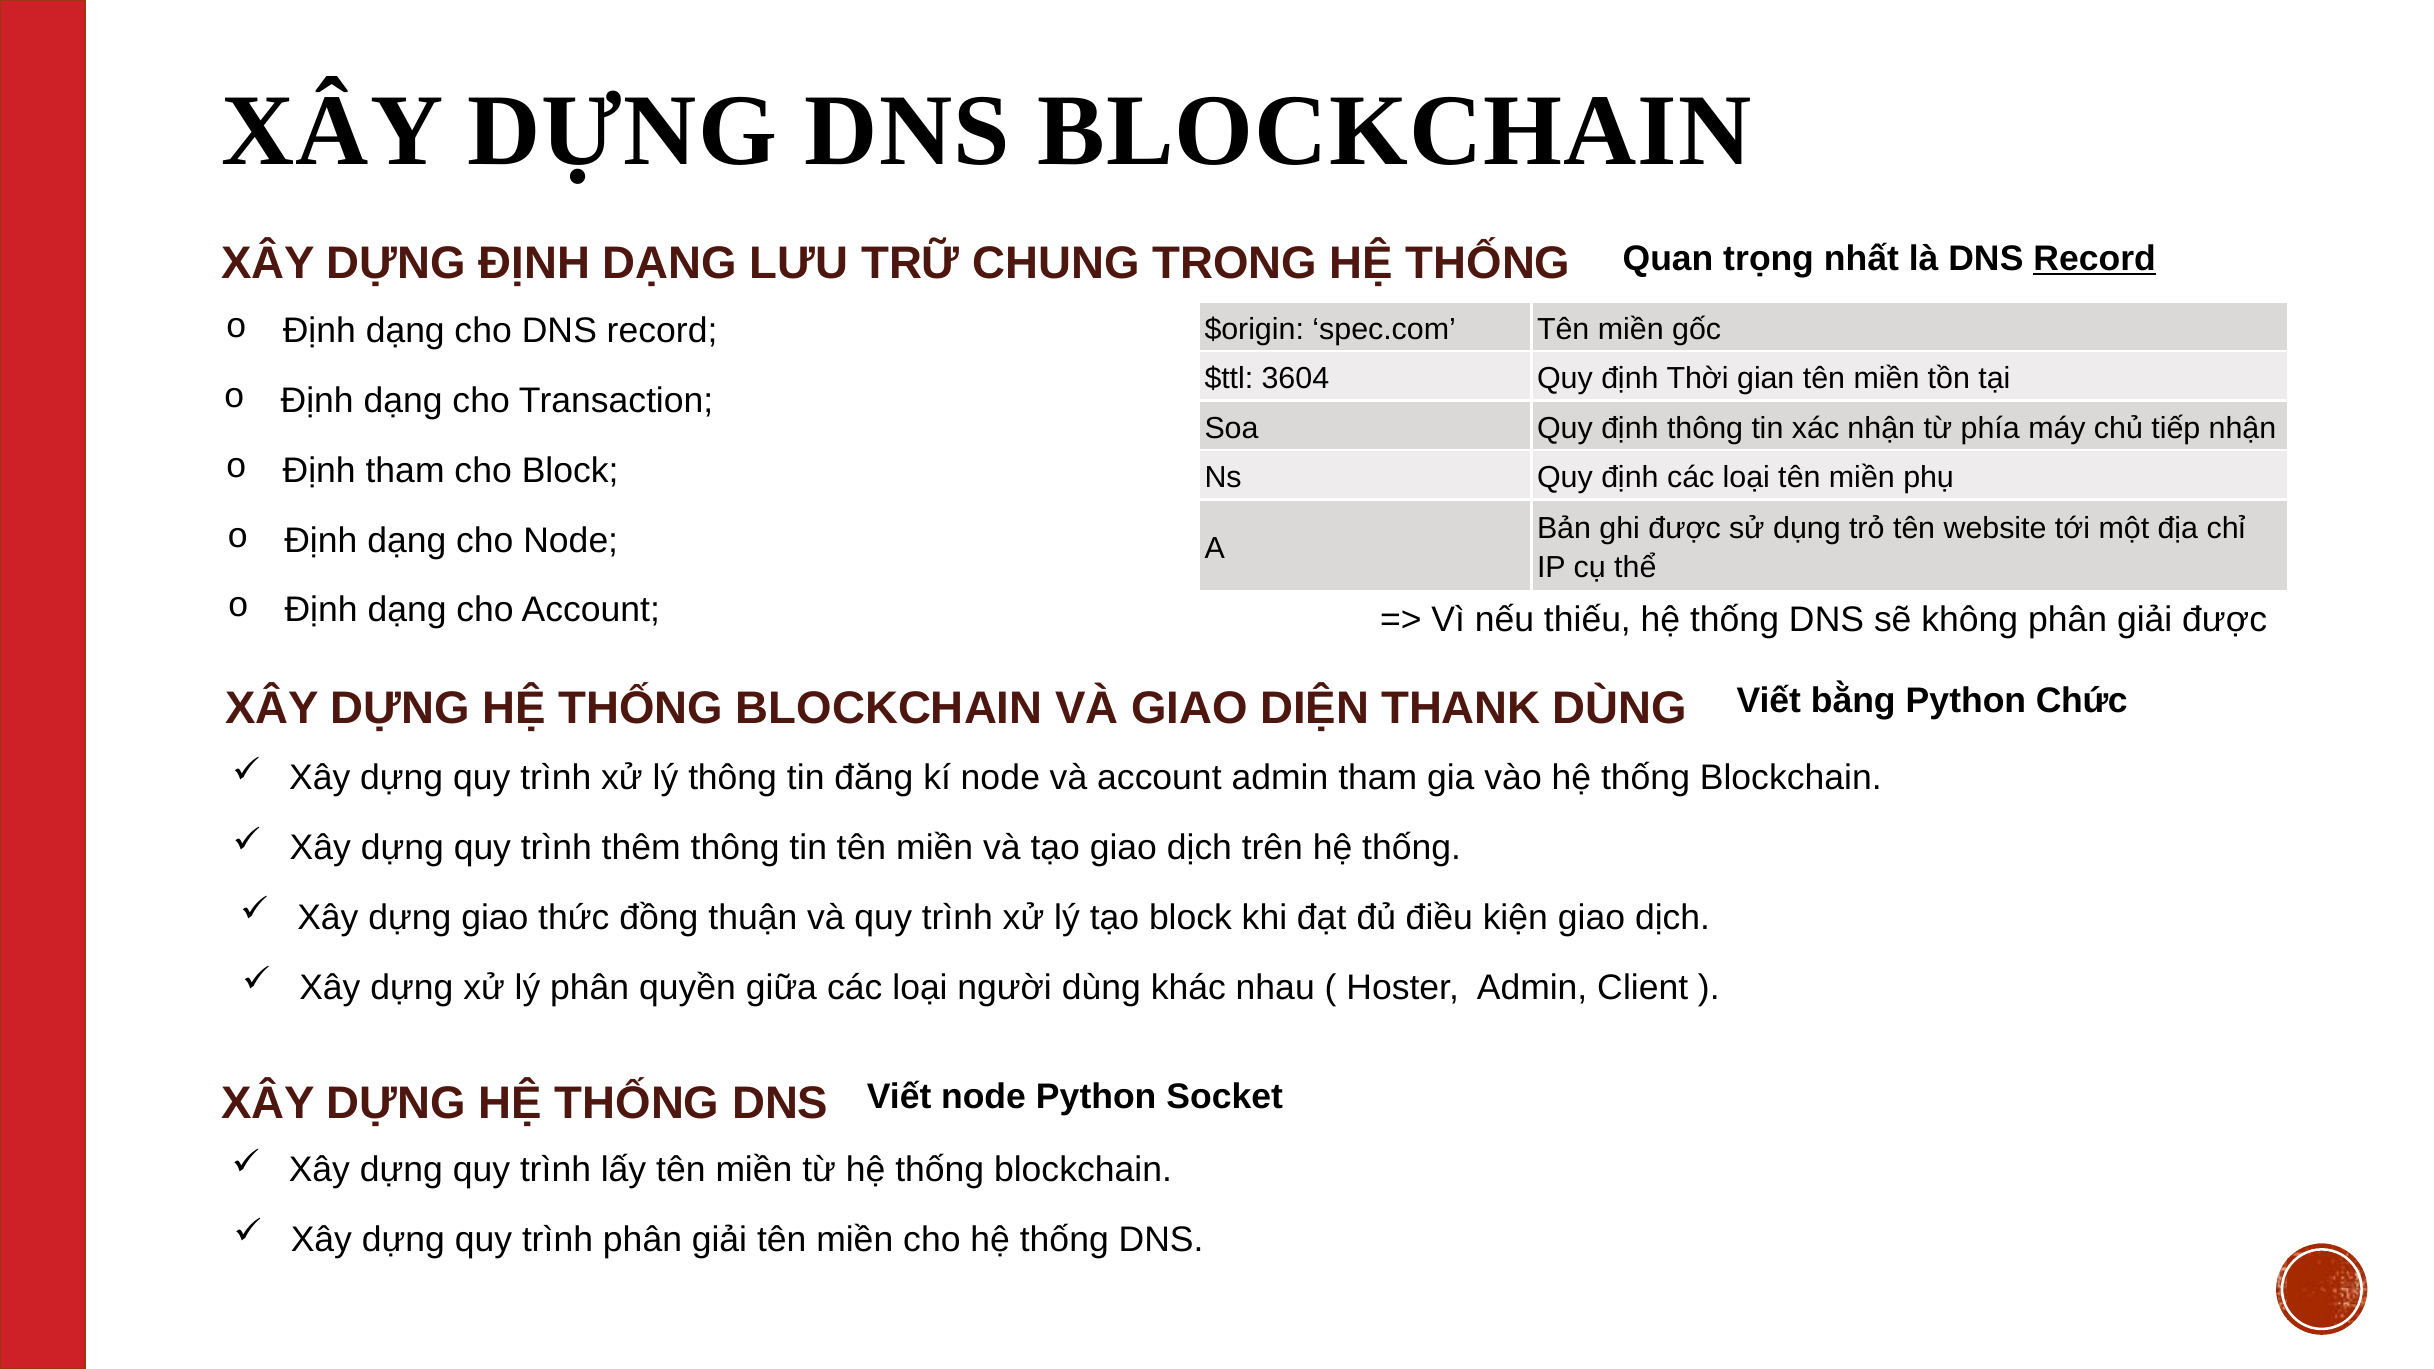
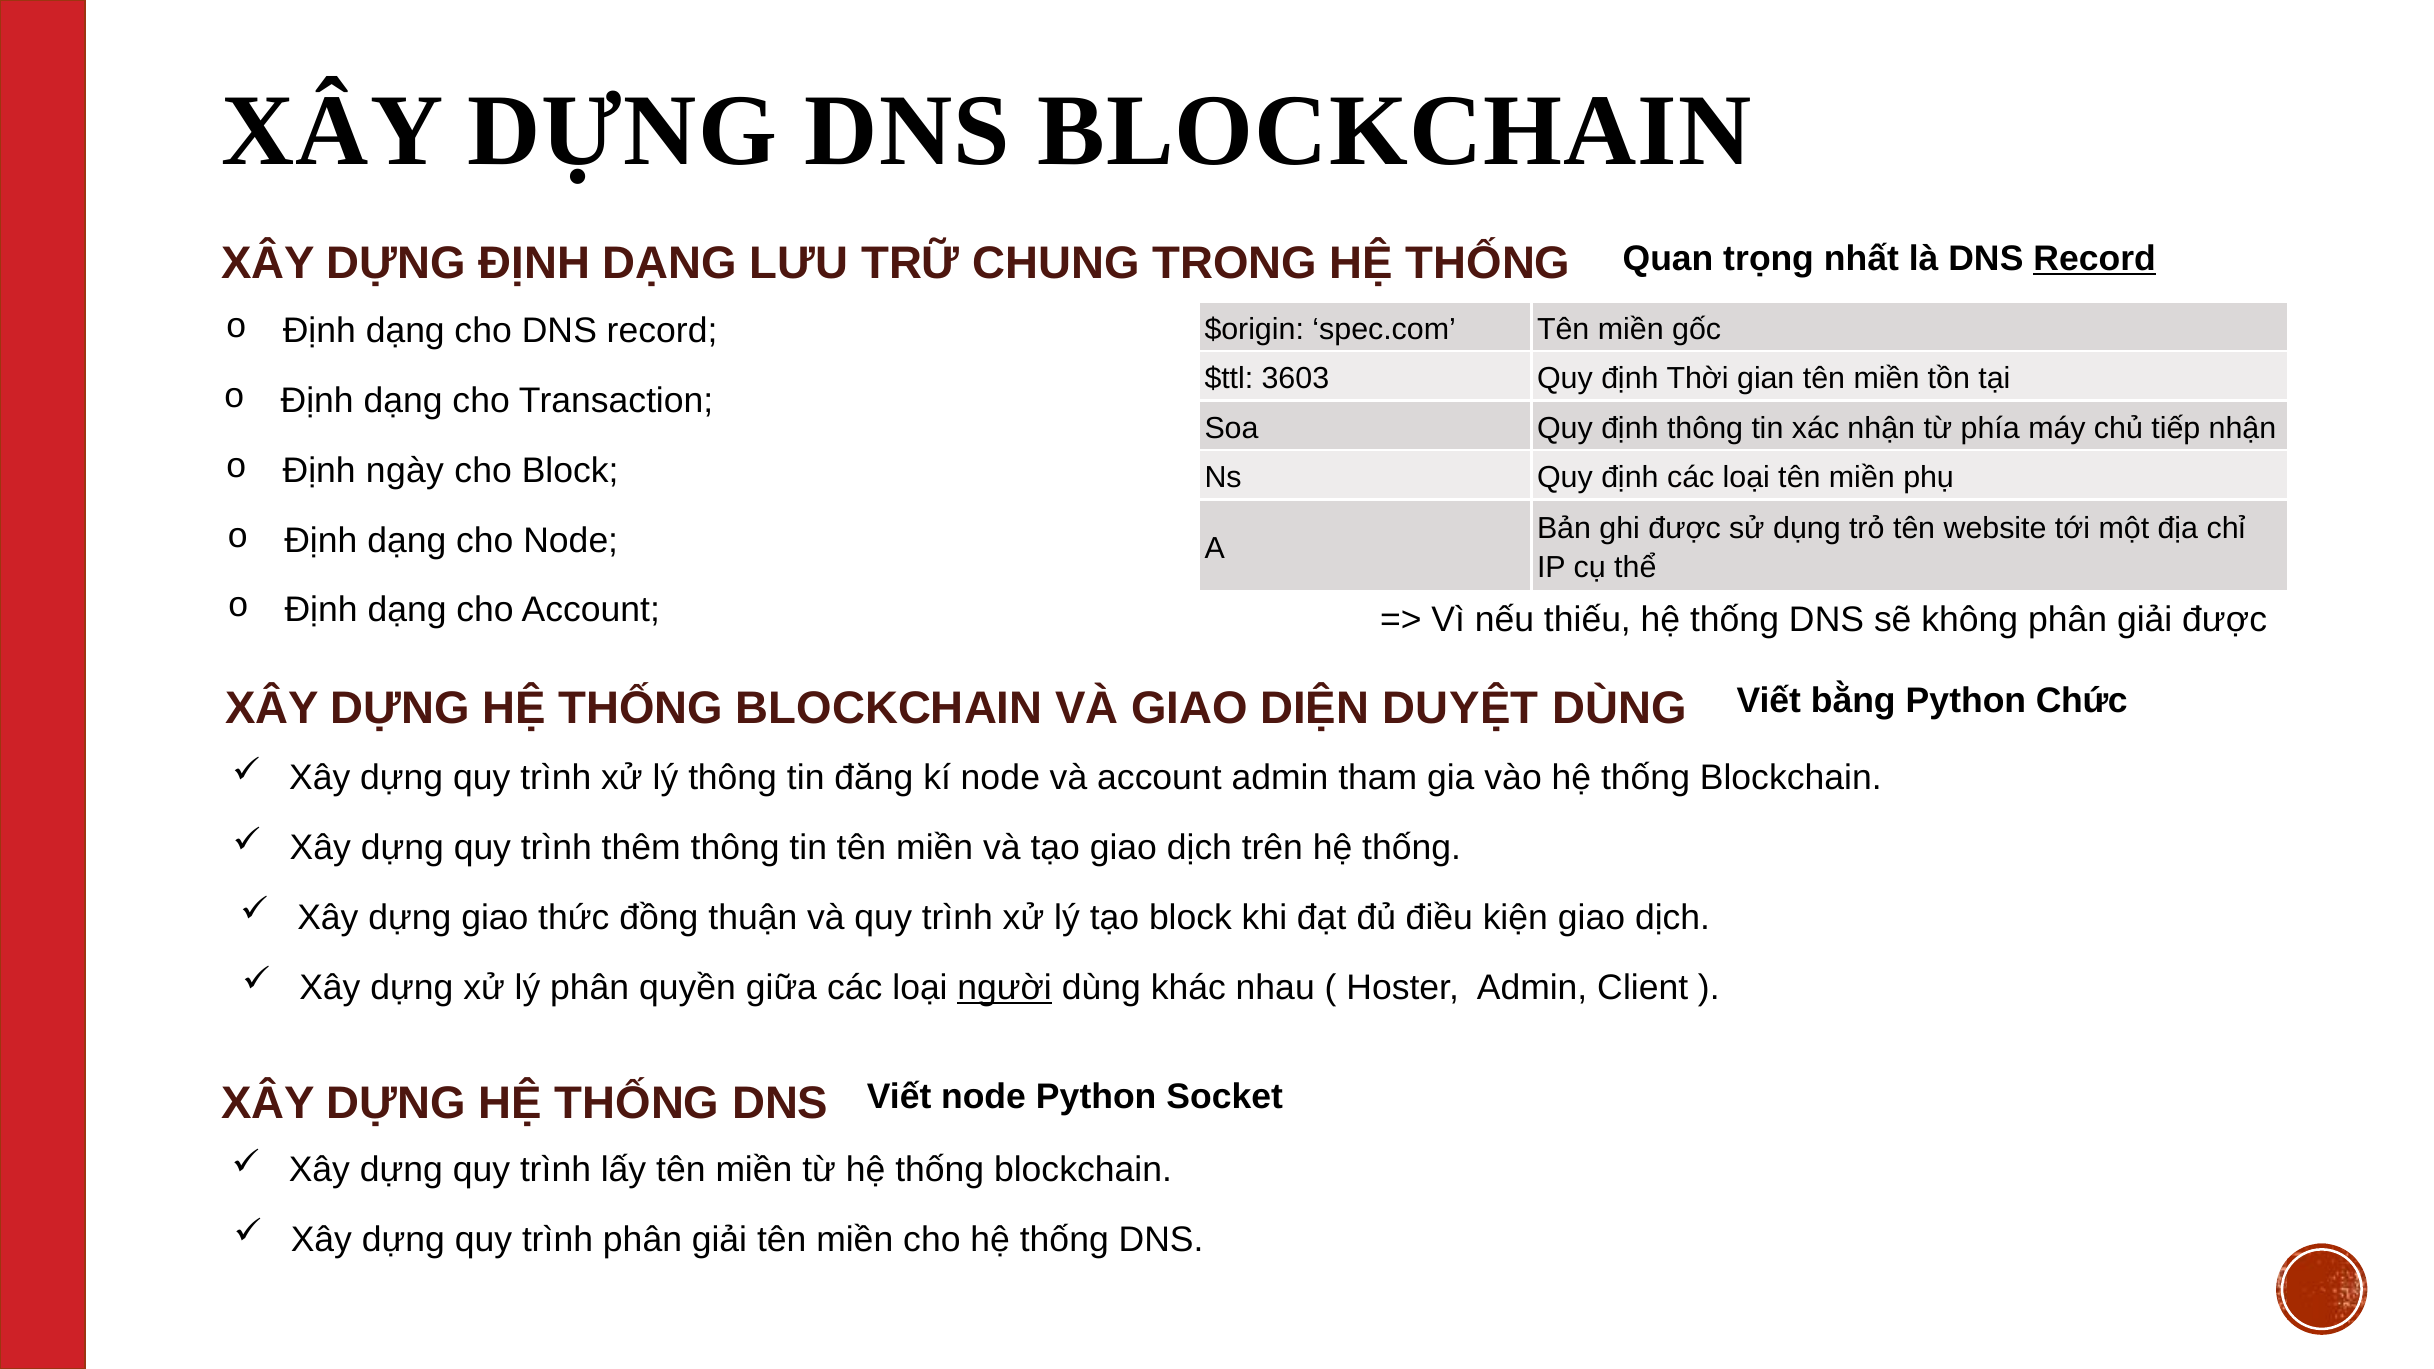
3604: 3604 -> 3603 (1295, 379)
Định tham: tham -> ngày (405, 471)
THANK: THANK -> DUYỆT (1461, 709)
người underline: none -> present (1005, 988)
